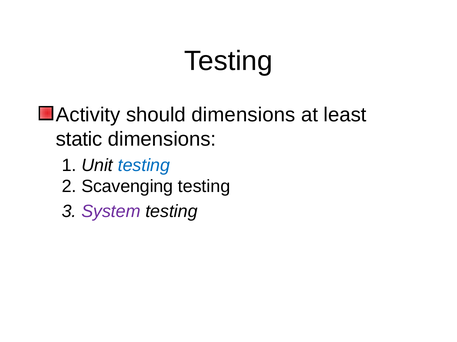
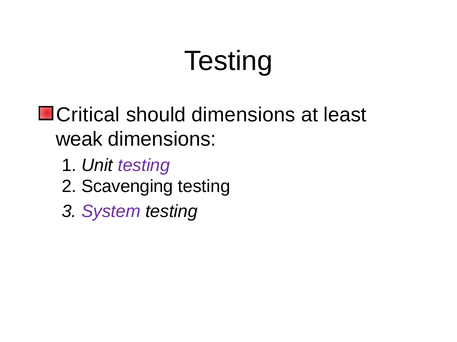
Activity: Activity -> Critical (88, 115)
static: static -> weak (79, 139)
testing colour: blue -> purple (144, 166)
